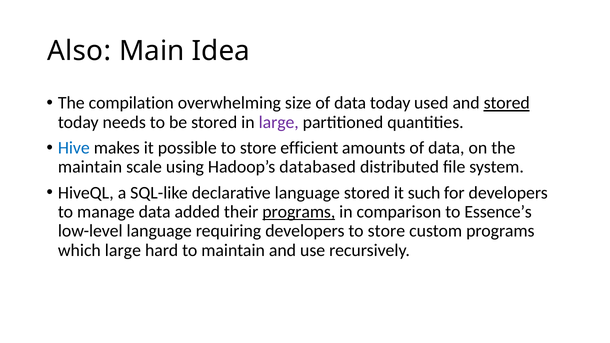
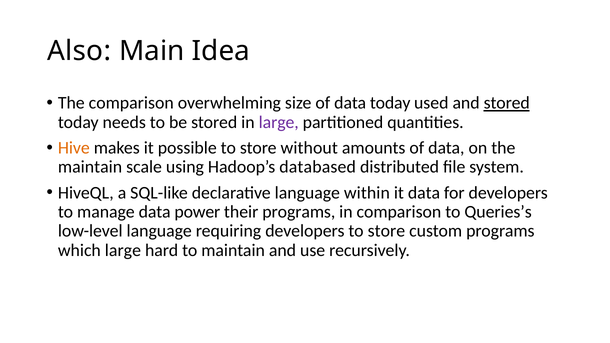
The compilation: compilation -> comparison (131, 103)
Hive colour: blue -> orange (74, 148)
efficient: efficient -> without (309, 148)
language stored: stored -> within (367, 193)
it such: such -> data (424, 193)
added: added -> power (197, 212)
programs underline: present -> none (299, 212)
Essence’s: Essence’s -> Queries’s (498, 212)
